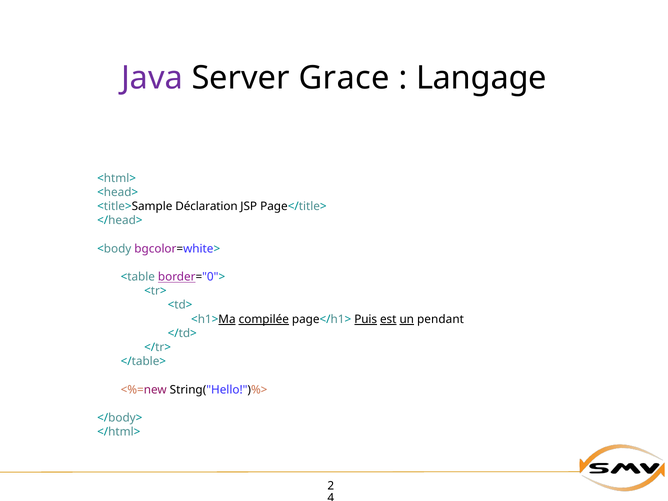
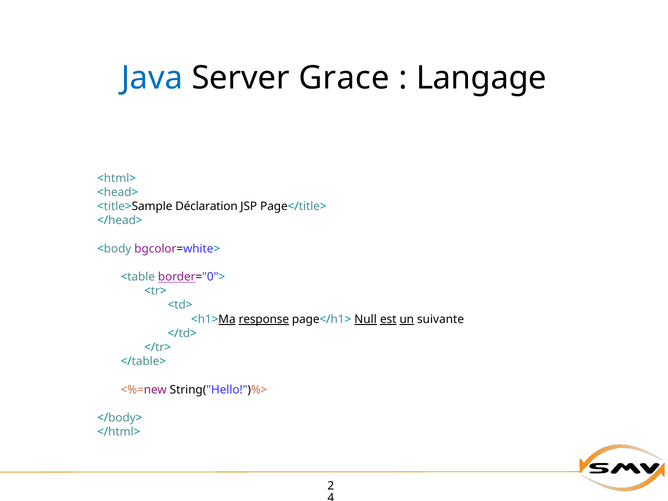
Java colour: purple -> blue (152, 78)
compilée: compilée -> response (264, 319)
Puis: Puis -> Null (366, 319)
pendant: pendant -> suivante (441, 319)
